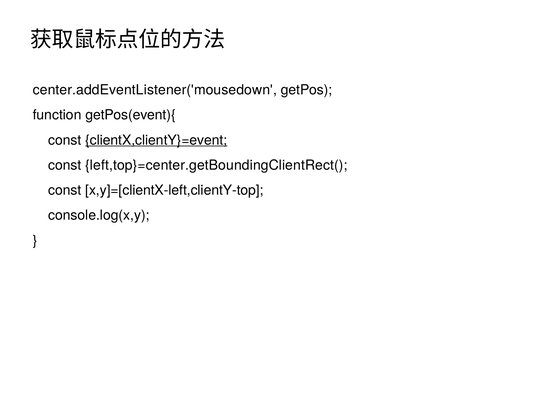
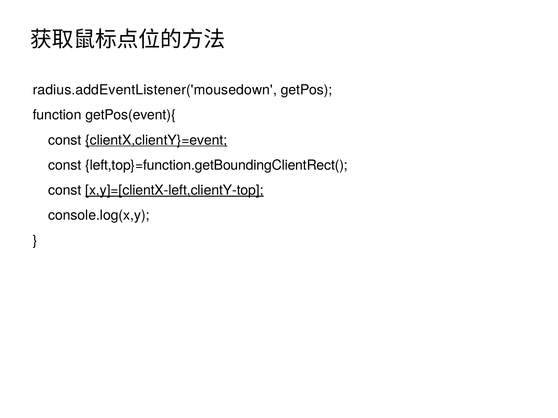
center.addEventListener('mousedown: center.addEventListener('mousedown -> radius.addEventListener('mousedown (155, 90)
left,top}=center.getBoundingClientRect(: left,top}=center.getBoundingClientRect( -> left,top}=function.getBoundingClientRect( (217, 165)
x,y]=[clientX-left,clientY-top underline: none -> present (174, 190)
